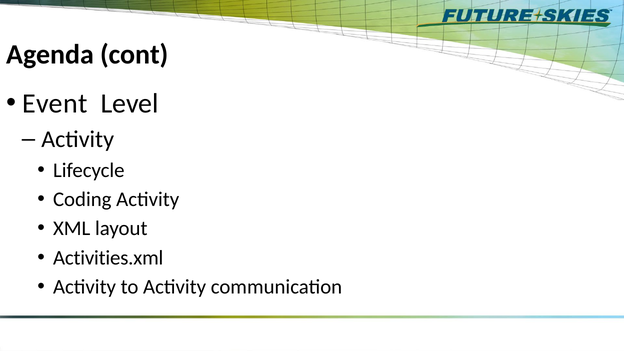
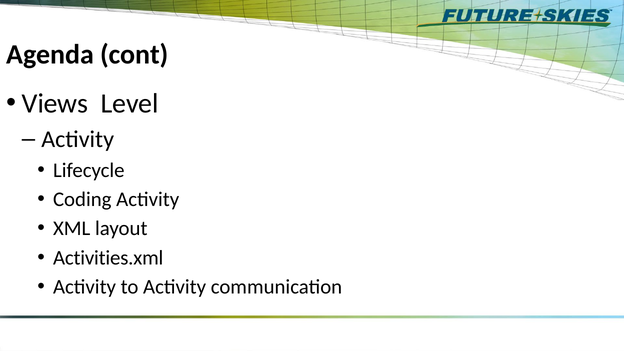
Event: Event -> Views (55, 104)
